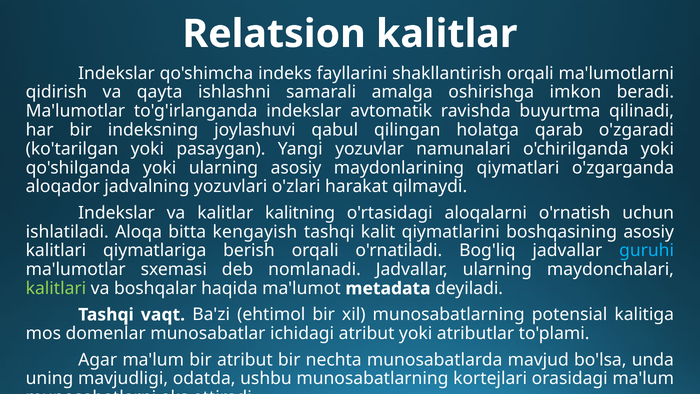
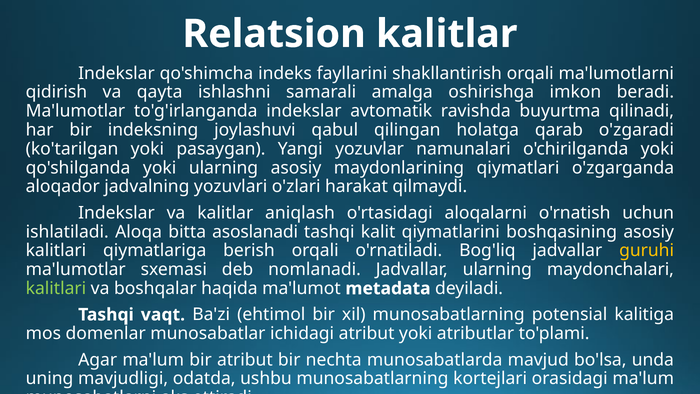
kalitning: kalitning -> aniqlash (300, 213)
kengayish: kengayish -> asoslanadi (255, 232)
guruhi colour: light blue -> yellow (647, 251)
